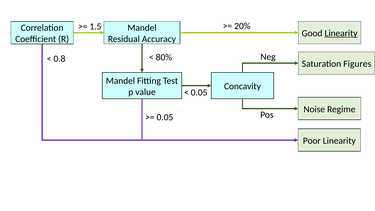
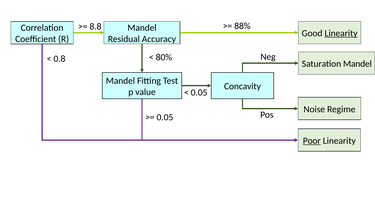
20%: 20% -> 88% (242, 26)
1.5: 1.5 -> 8.8 (95, 27)
Saturation Figures: Figures -> Mandel (357, 64)
Poor underline: none -> present (312, 141)
